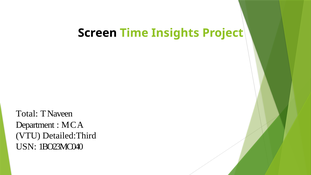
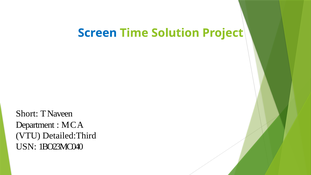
Screen colour: black -> blue (97, 33)
Insights: Insights -> Solution (175, 33)
Total: Total -> Short (27, 114)
